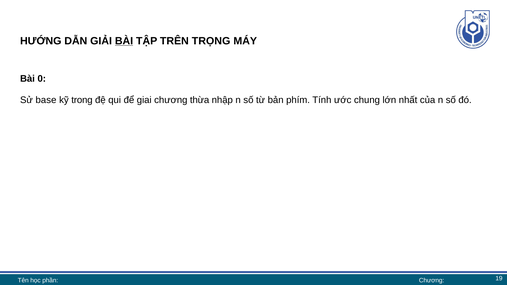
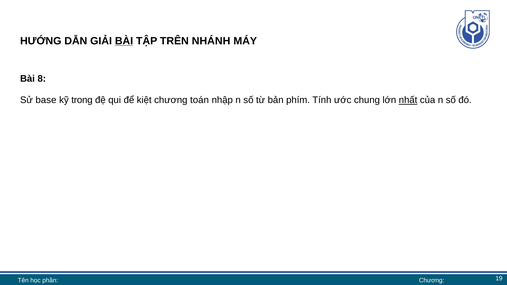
TRỌNG: TRỌNG -> NHÁNH (211, 41)
0: 0 -> 8 (42, 79)
giai: giai -> kiệt (144, 100)
thừa: thừa -> toán (200, 100)
nhất underline: none -> present (408, 100)
